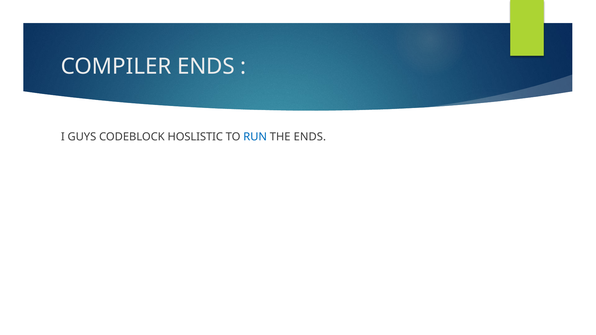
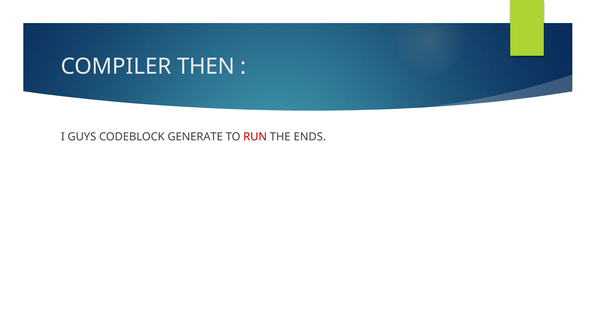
COMPILER ENDS: ENDS -> THEN (206, 66)
HOSLISTIC: HOSLISTIC -> GENERATE (195, 137)
RUN colour: blue -> red (255, 137)
